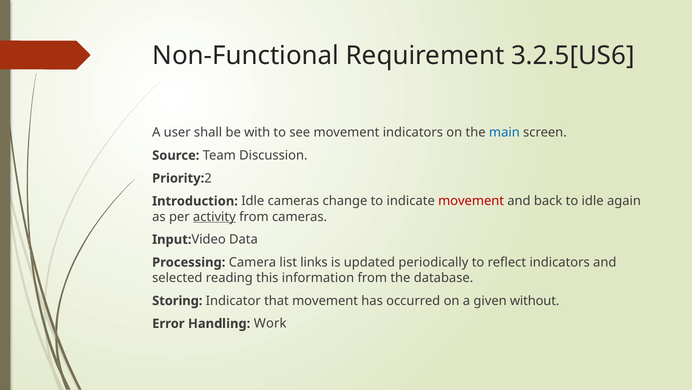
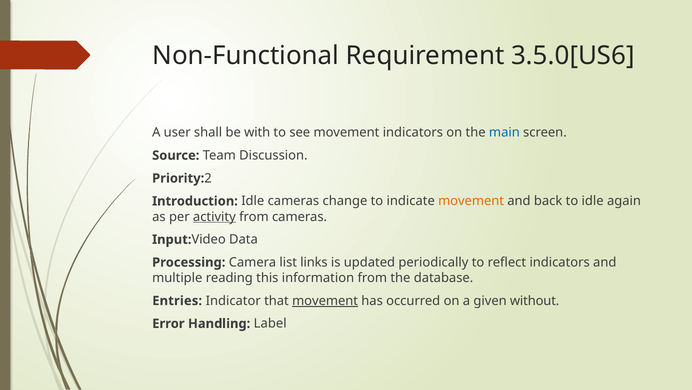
3.2.5[US6: 3.2.5[US6 -> 3.5.0[US6 (573, 55)
movement colour: red -> orange (471, 201)
selected: selected -> multiple (177, 278)
Storing: Storing -> Entries (177, 300)
movement underline: none -> present (325, 300)
Work: Work -> Label (270, 323)
